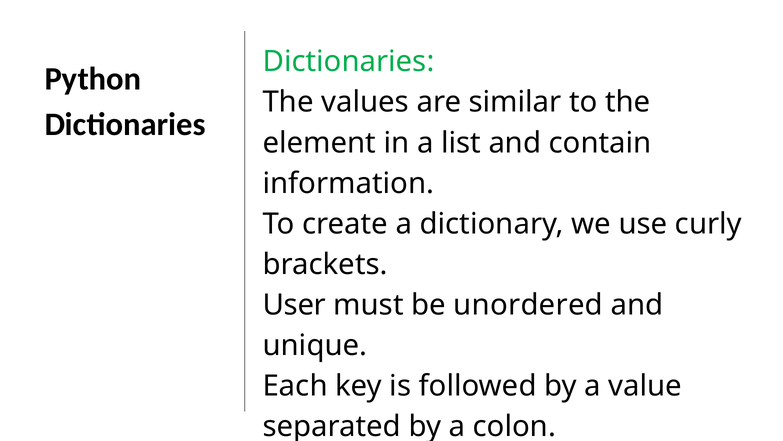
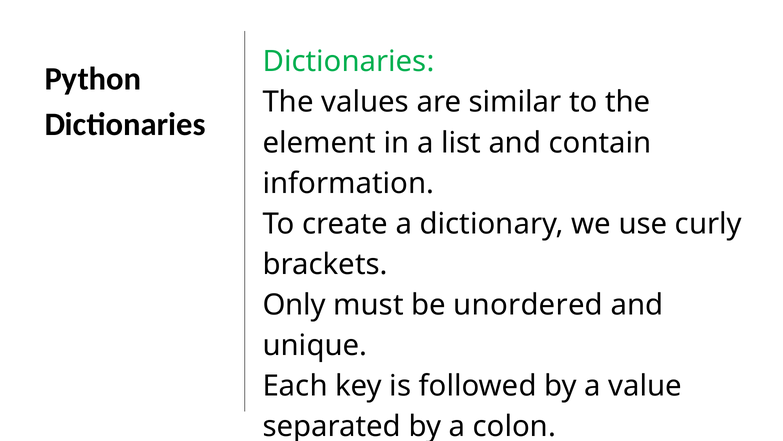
User: User -> Only (294, 305)
